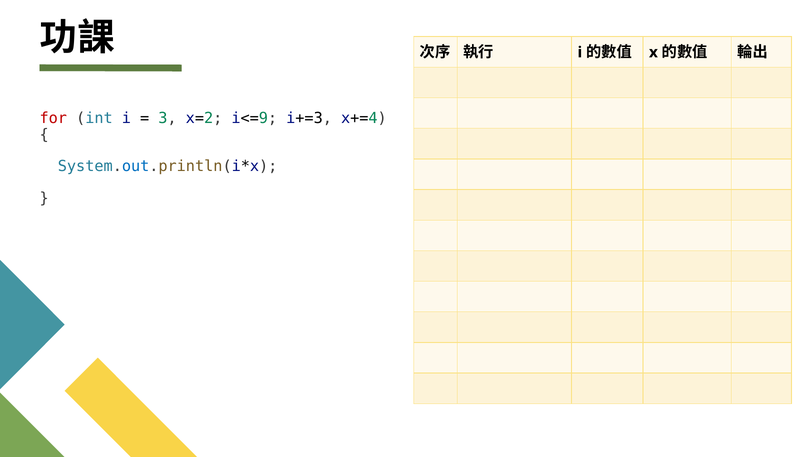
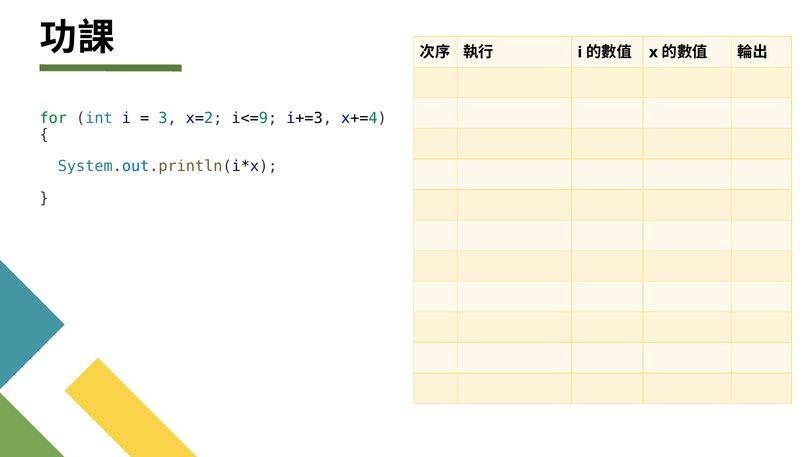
for colour: red -> green (53, 118)
